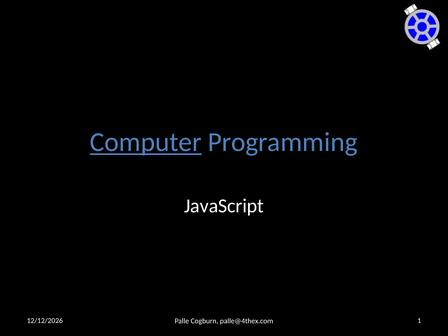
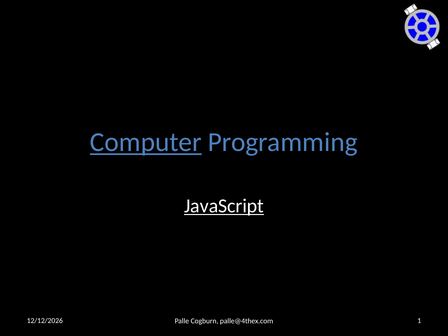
JavaScript underline: none -> present (224, 206)
